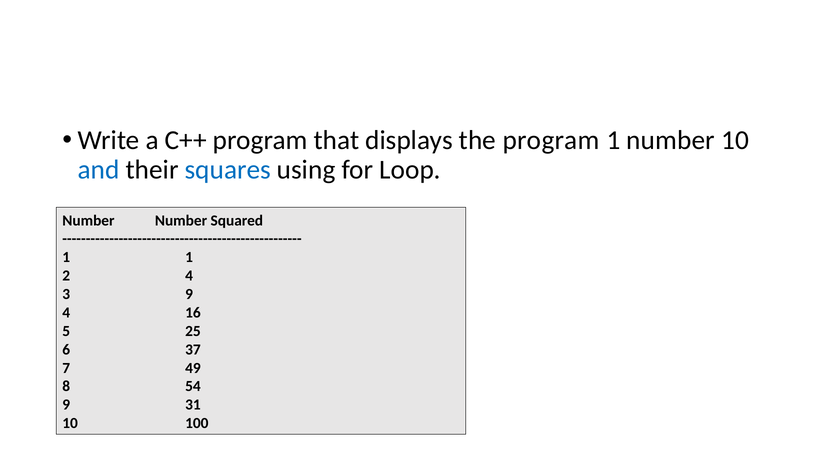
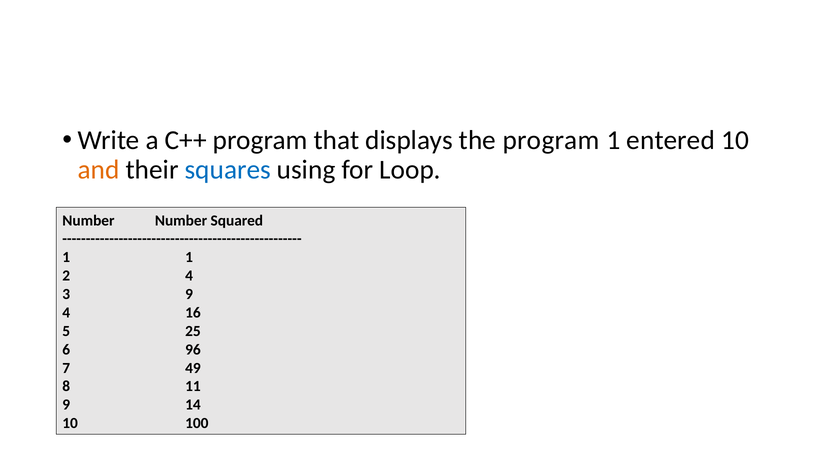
1 number: number -> entered (671, 140)
and colour: blue -> orange (99, 170)
37: 37 -> 96 (193, 349)
54: 54 -> 11 (193, 386)
31: 31 -> 14 (193, 405)
